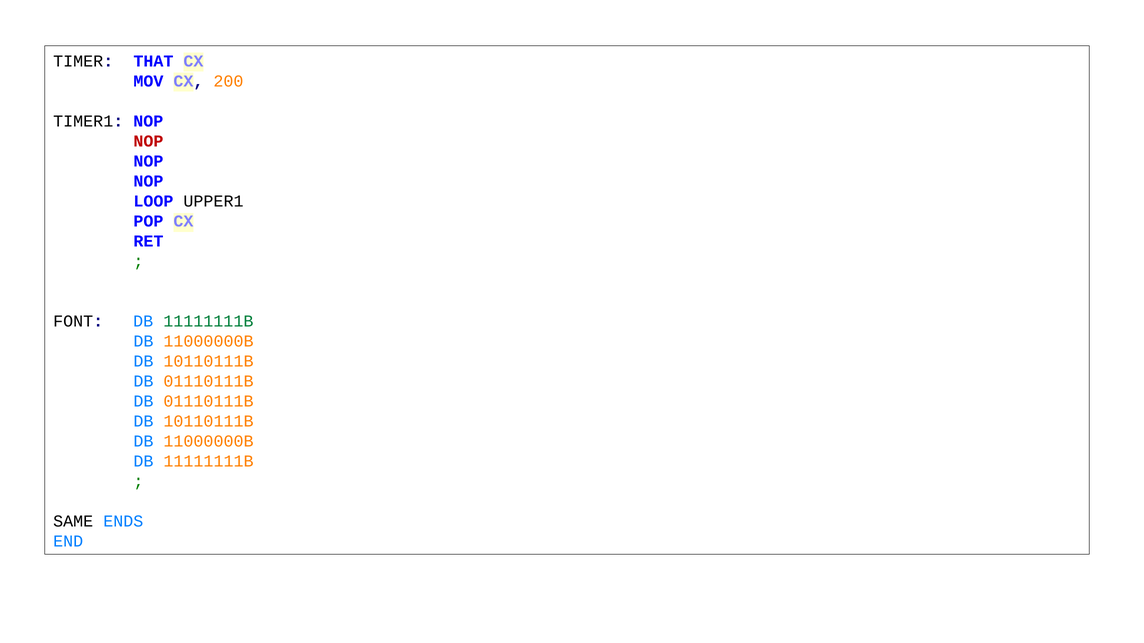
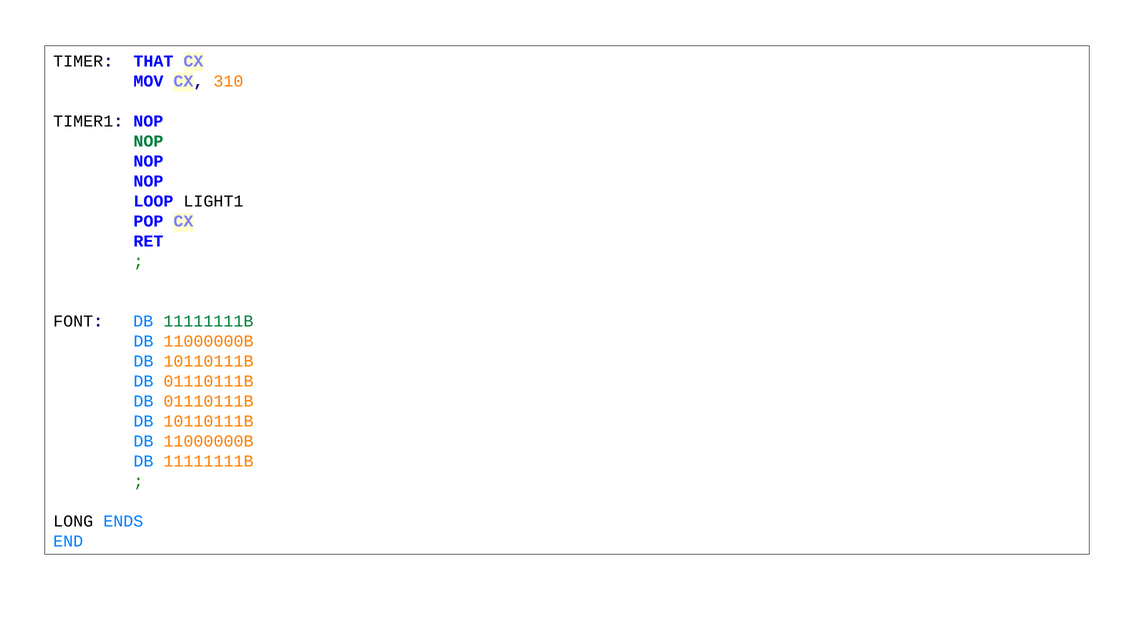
200: 200 -> 310 (228, 81)
NOP colour: red -> green (148, 141)
UPPER1: UPPER1 -> LIGHT1 (213, 201)
SAME: SAME -> LONG (73, 522)
